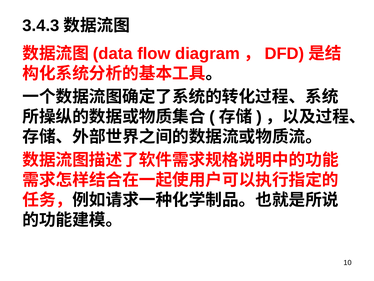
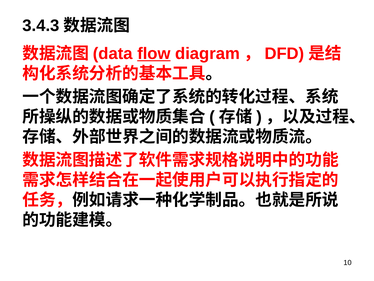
flow underline: none -> present (154, 54)
